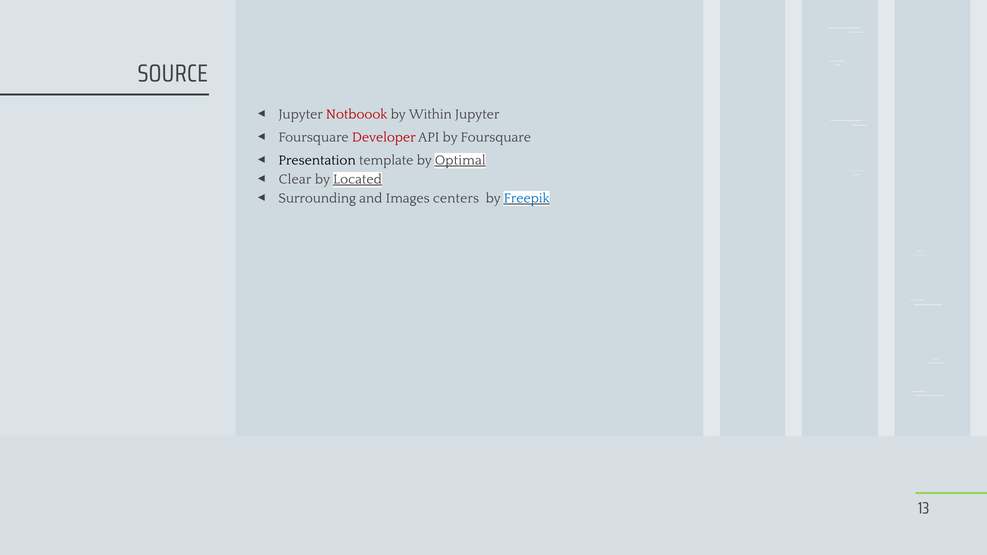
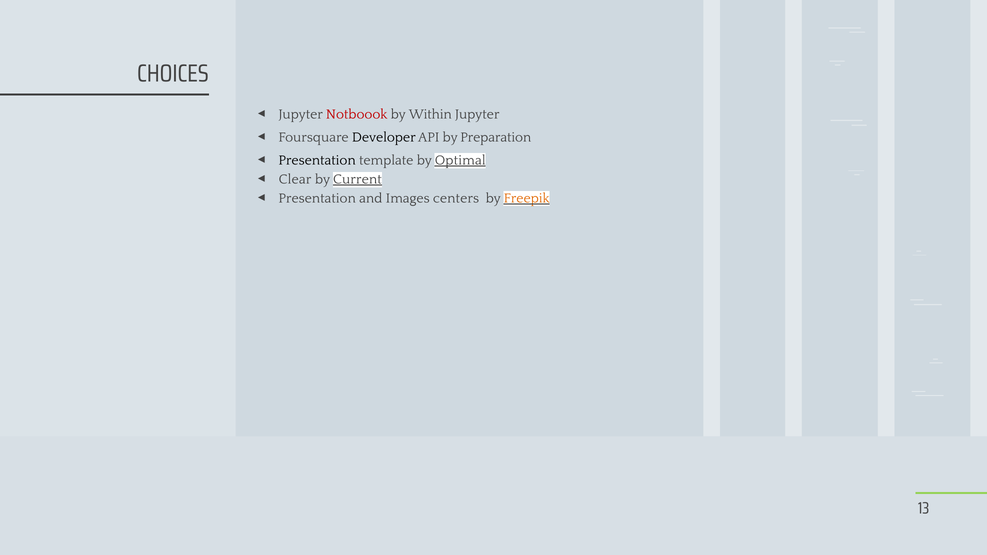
SOURCE: SOURCE -> CHOICES (173, 74)
Developer colour: red -> black (384, 137)
by Foursquare: Foursquare -> Preparation (496, 137)
Located: Located -> Current (357, 179)
Surrounding: Surrounding -> Presentation (317, 198)
Freepik colour: blue -> orange (527, 198)
